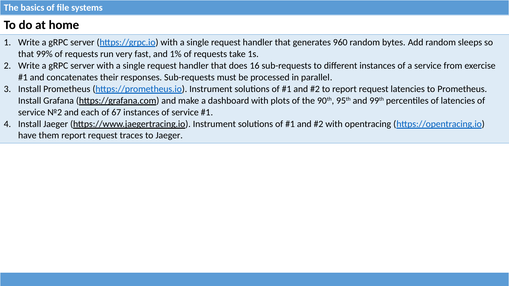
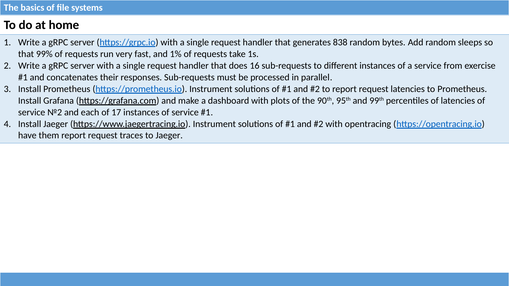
960: 960 -> 838 (340, 42)
67: 67 -> 17 (116, 112)
